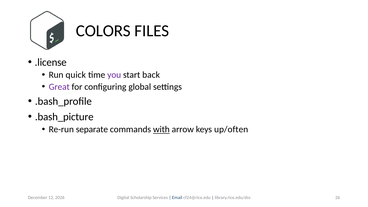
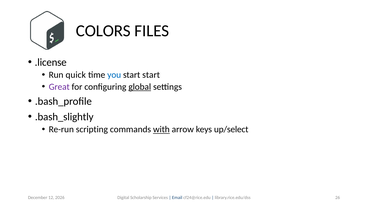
you colour: purple -> blue (114, 75)
start back: back -> start (151, 75)
global underline: none -> present (140, 87)
.bash_picture: .bash_picture -> .bash_slightly (64, 117)
separate: separate -> scripting (92, 129)
up/often: up/often -> up/select (231, 129)
